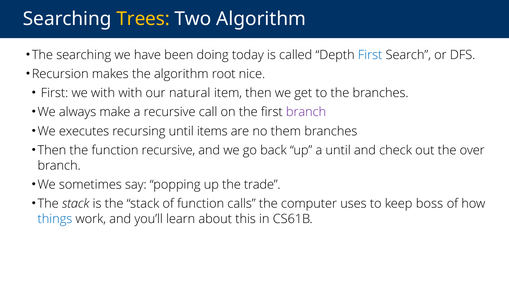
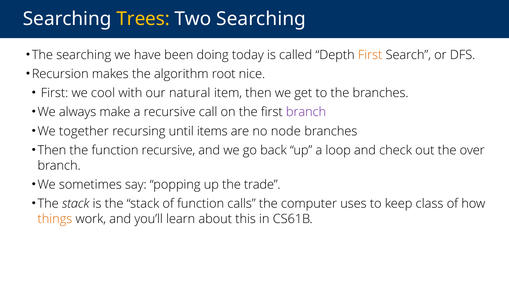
Two Algorithm: Algorithm -> Searching (261, 19)
First colour: blue -> orange (370, 55)
we with: with -> cool (103, 93)
executes: executes -> together (84, 131)
them: them -> node (286, 131)
a until: until -> loop (338, 150)
boss: boss -> class (430, 204)
things colour: blue -> orange (55, 219)
